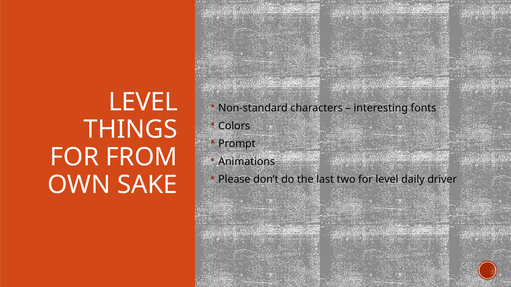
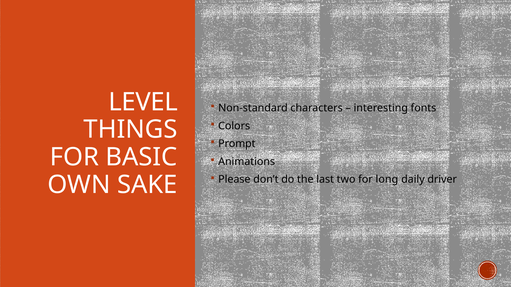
FROM: FROM -> BASIC (141, 157)
for level: level -> long (387, 180)
